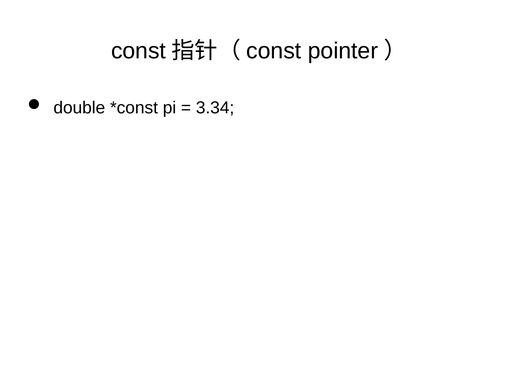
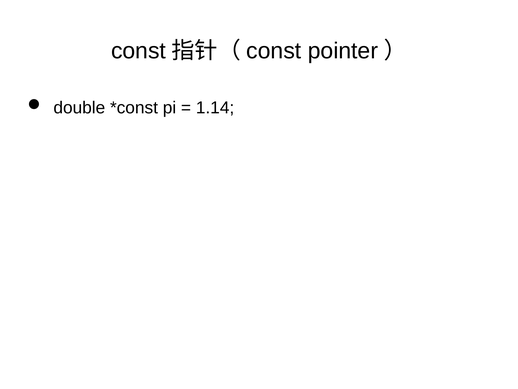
3.34: 3.34 -> 1.14 (215, 108)
